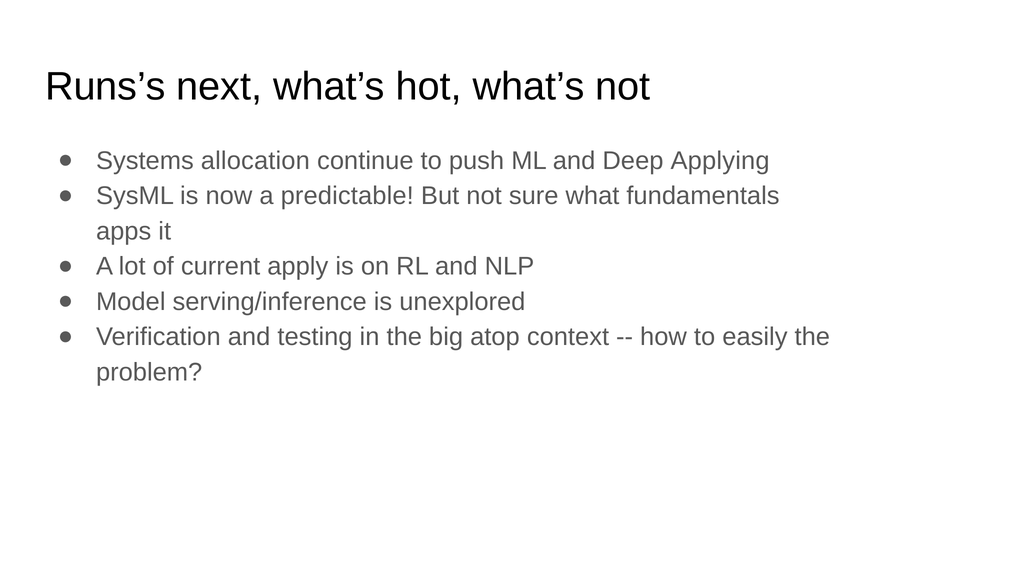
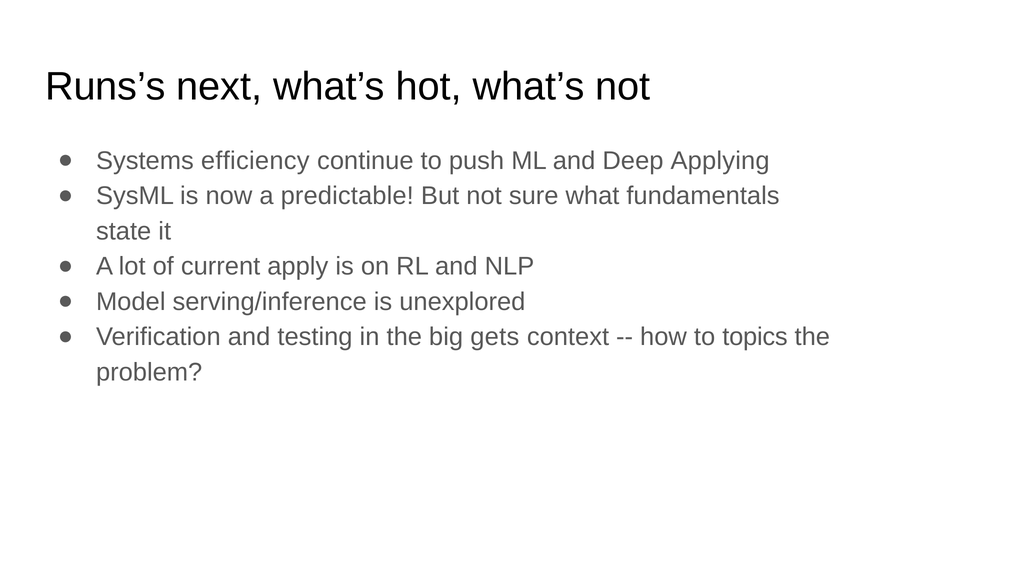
allocation: allocation -> efficiency (255, 161)
apps: apps -> state (124, 231)
atop: atop -> gets (495, 337)
easily: easily -> topics (755, 337)
